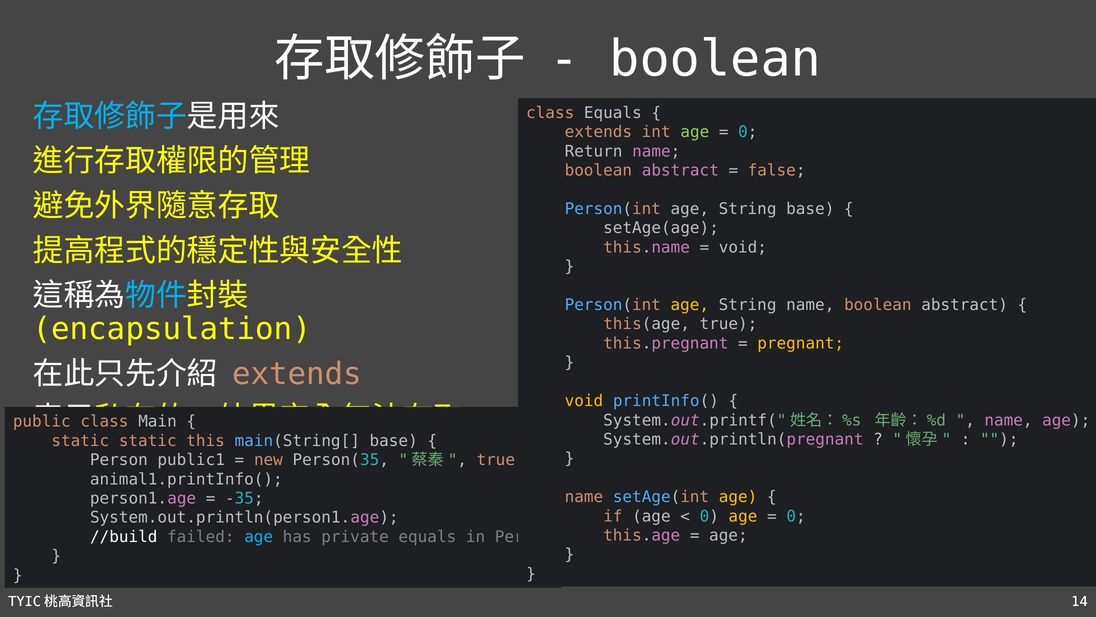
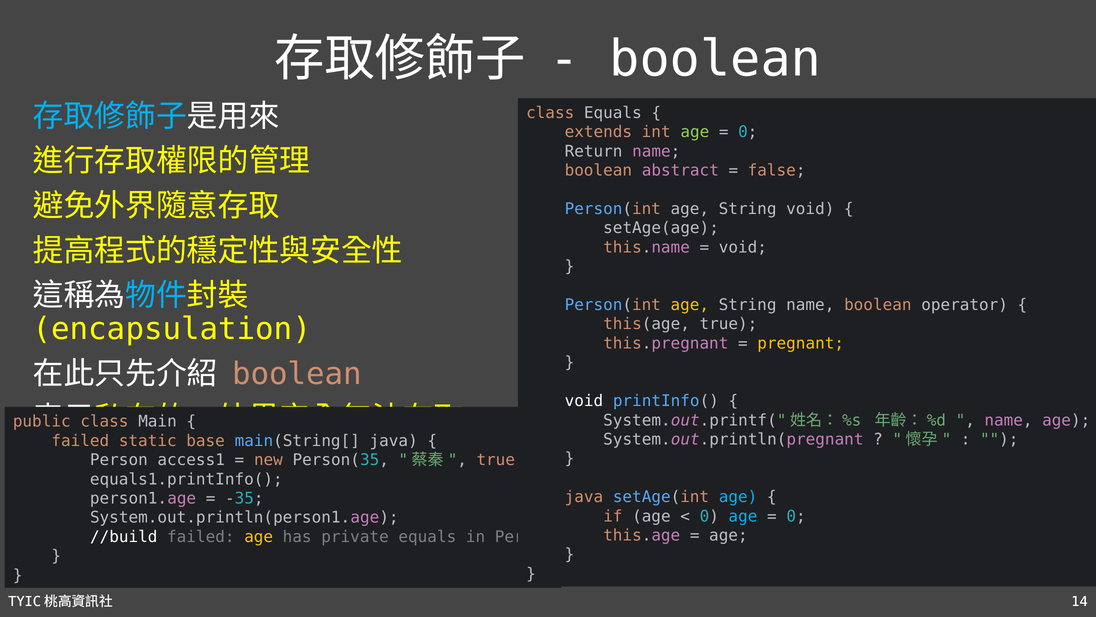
String base: base -> void (810, 209)
String name boolean abstract: abstract -> operator (965, 305)
extends: extends -> boolean (297, 374)
void colour: yellow -> white (584, 401)
static: static -> failed (80, 440)
this: this -> base (206, 440)
main(String[ base: base -> java (394, 440)
public1: public1 -> access1 (191, 460)
animal1.printInfo(: animal1.printInfo( -> equals1.printInfo( (186, 479)
name: name -> java (584, 497)
age colour: yellow -> light blue (738, 497)
age colour: yellow -> light blue (743, 516)
age colour: light blue -> yellow (259, 536)
